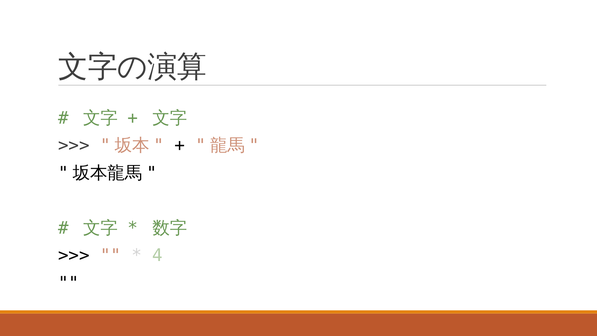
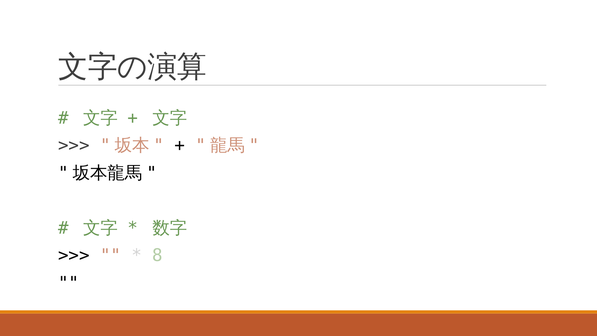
4: 4 -> 8 (158, 255)
